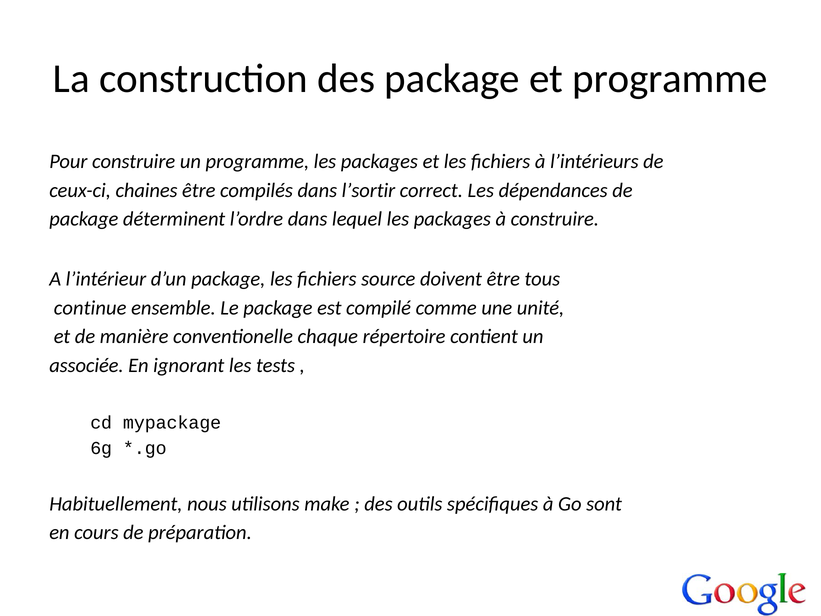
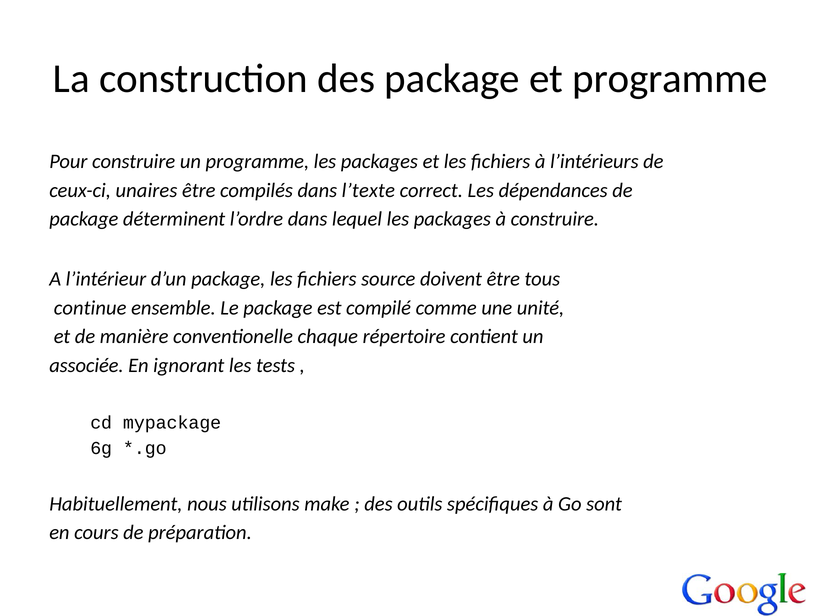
chaines: chaines -> unaires (146, 190)
l’sortir: l’sortir -> l’texte (368, 190)
